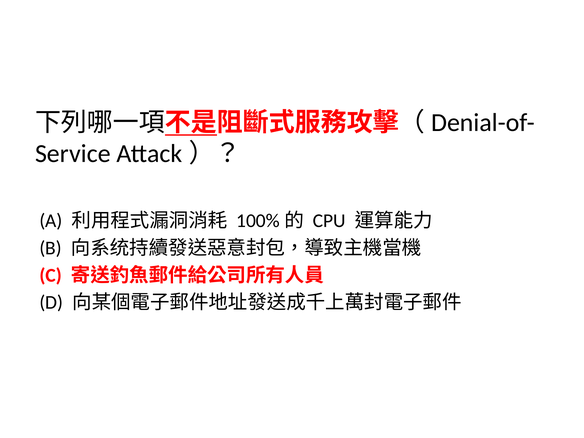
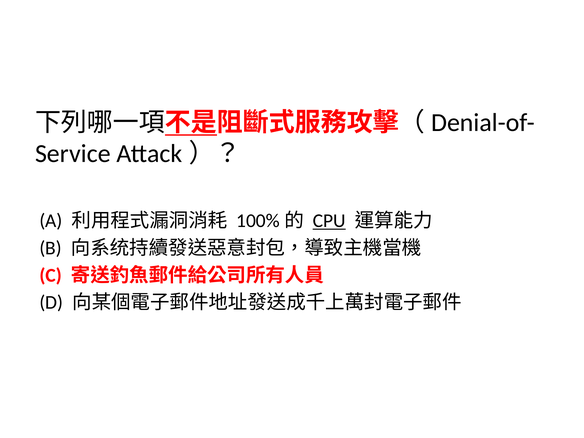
CPU underline: none -> present (329, 221)
